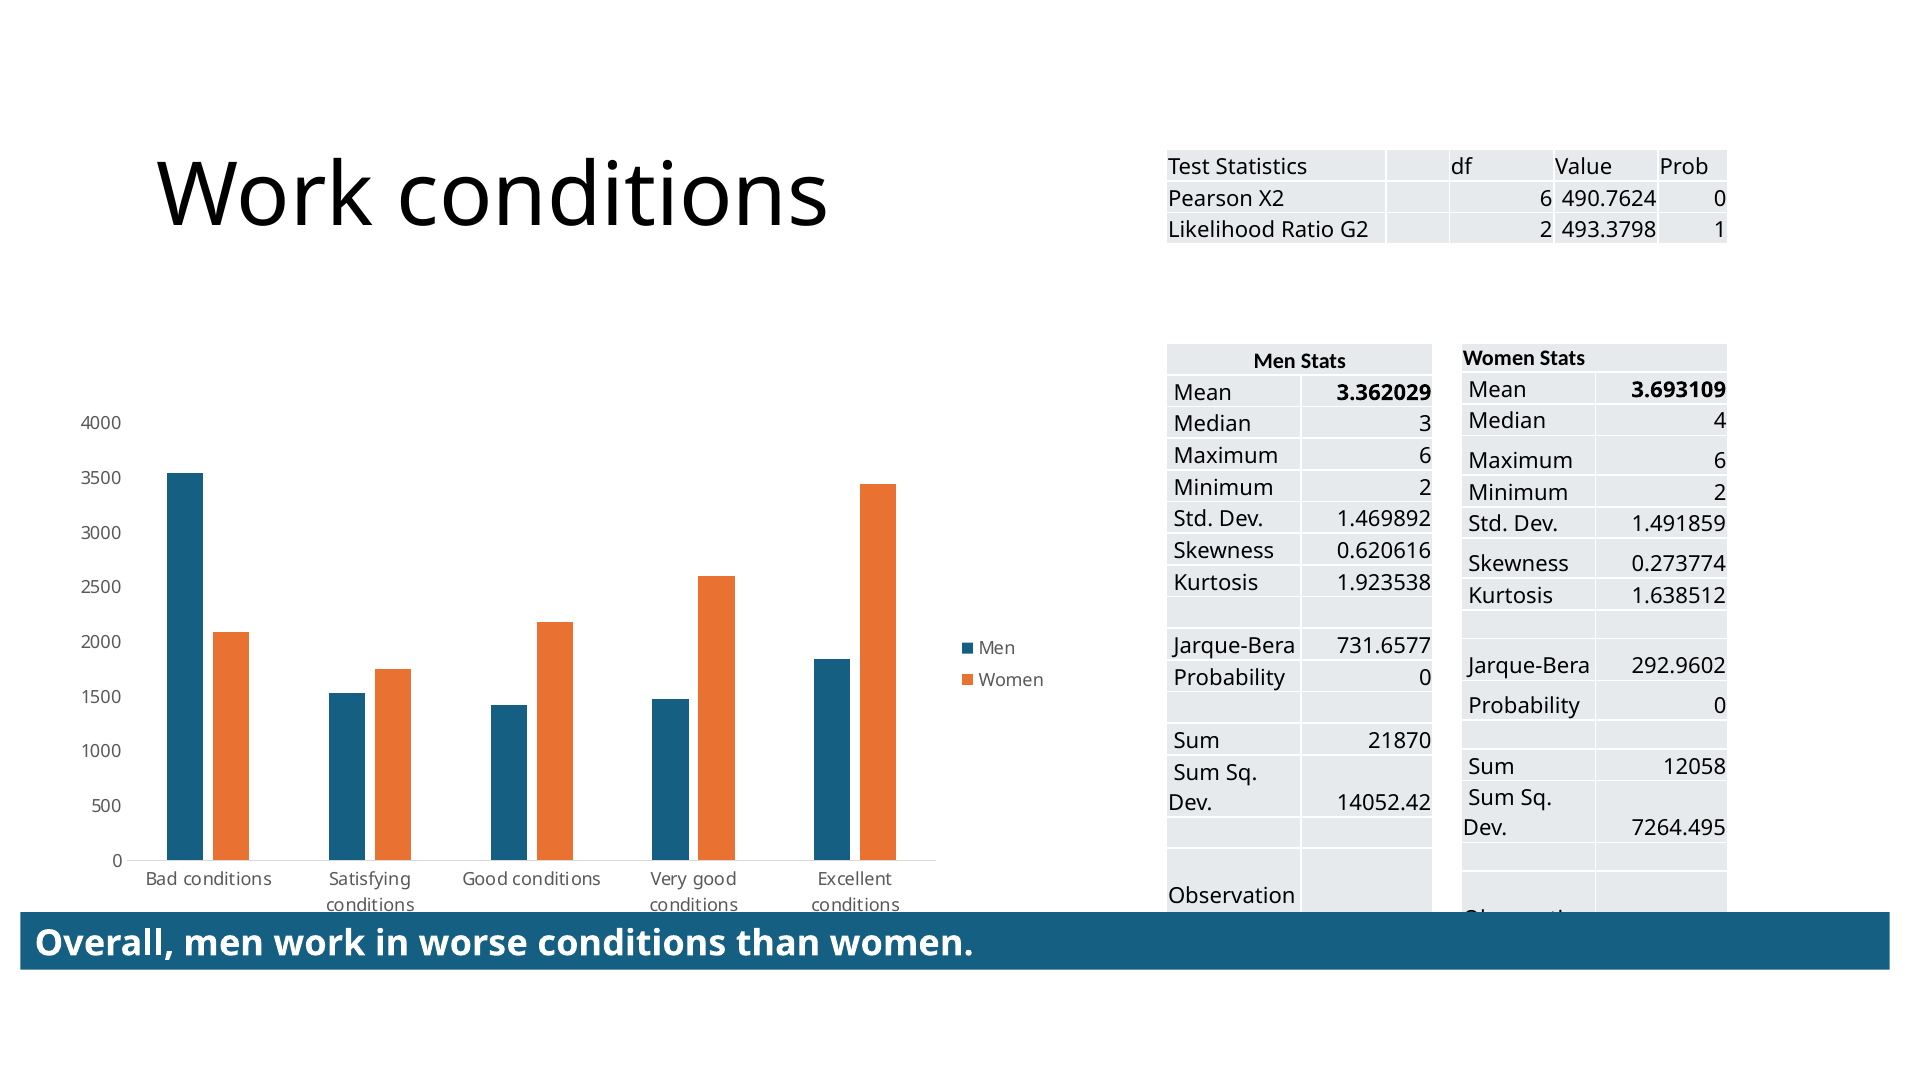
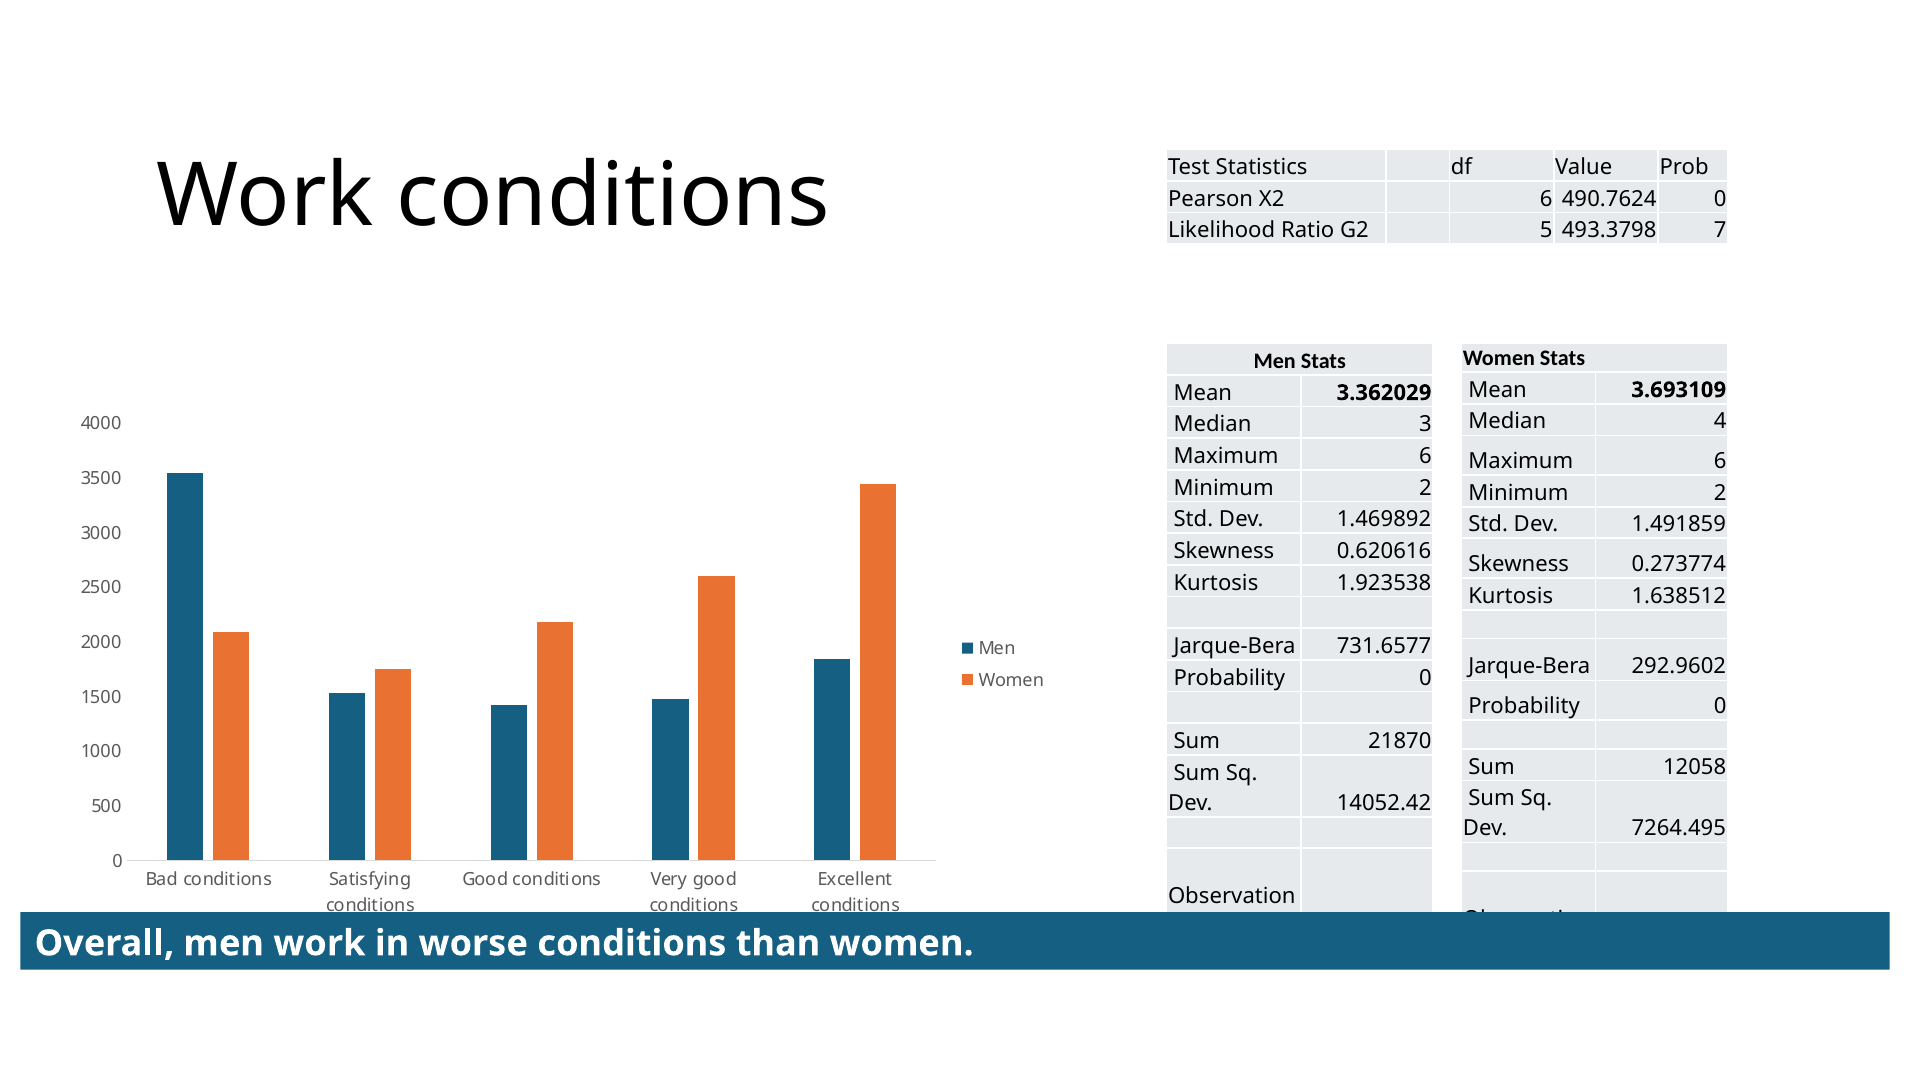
G2 2: 2 -> 5 (1546, 230)
1: 1 -> 7 (1720, 230)
